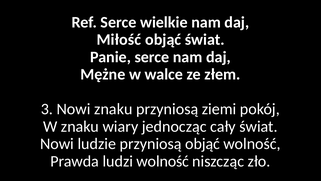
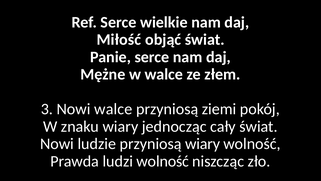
Nowi znaku: znaku -> walce (113, 109)
przyniosą objąć: objąć -> wiary (203, 144)
